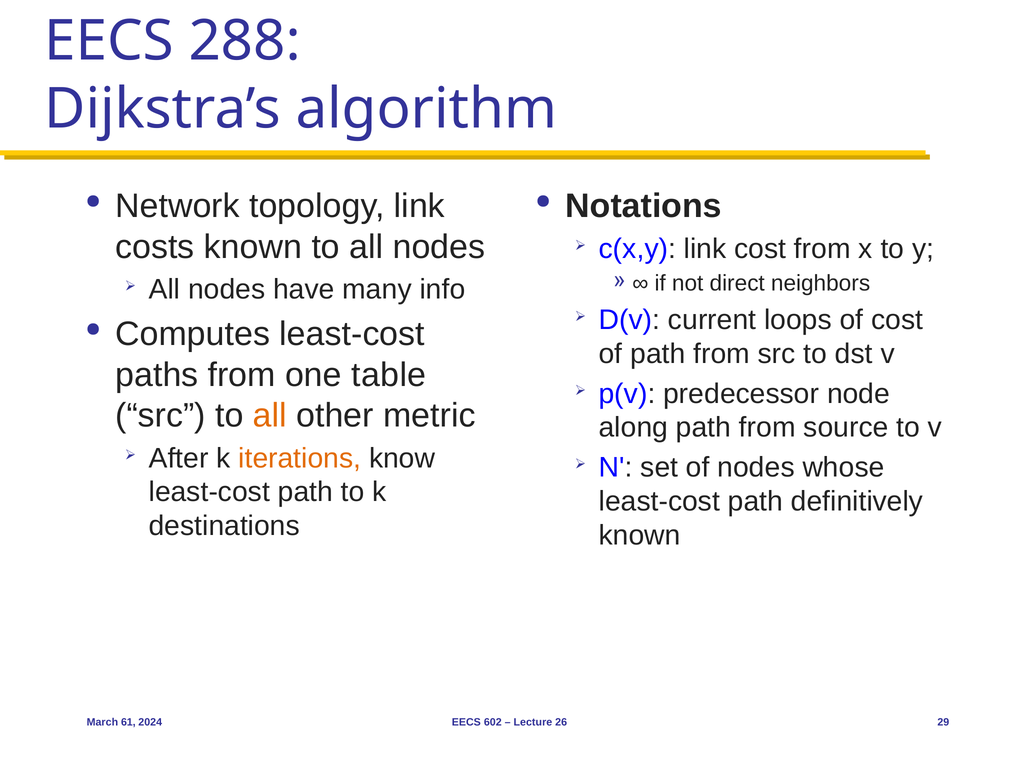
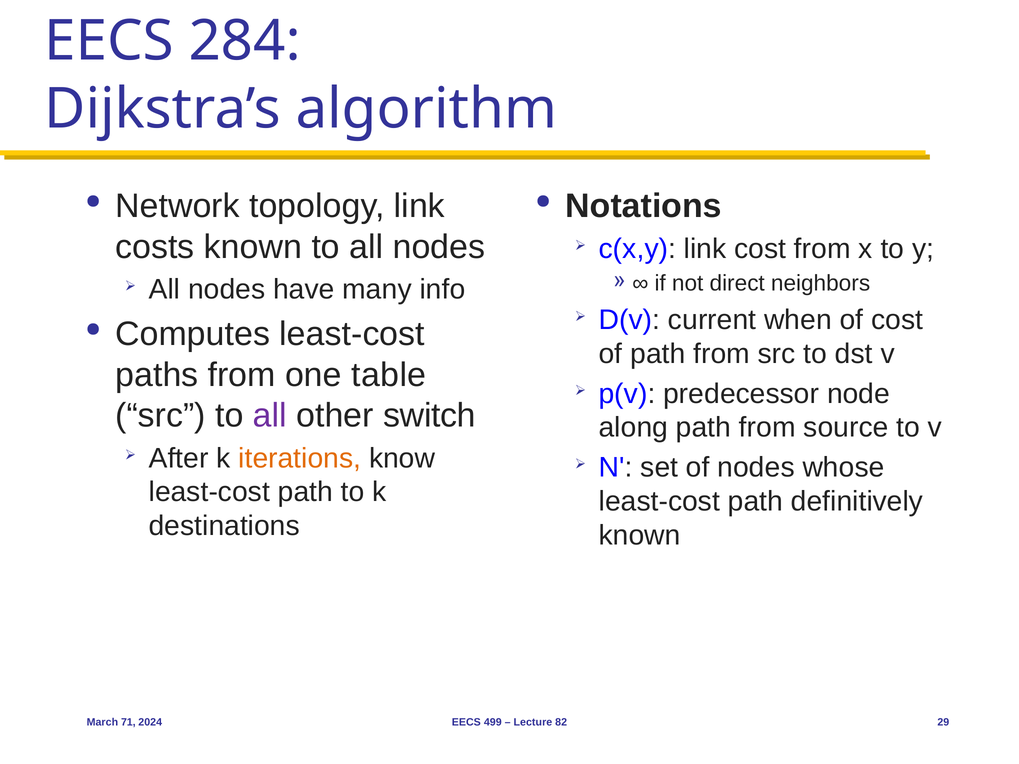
288: 288 -> 284 (245, 41)
loops: loops -> when (798, 320)
all colour: orange -> purple (270, 416)
metric: metric -> switch (430, 416)
61: 61 -> 71 (128, 723)
602: 602 -> 499 (493, 723)
26: 26 -> 82 (561, 723)
